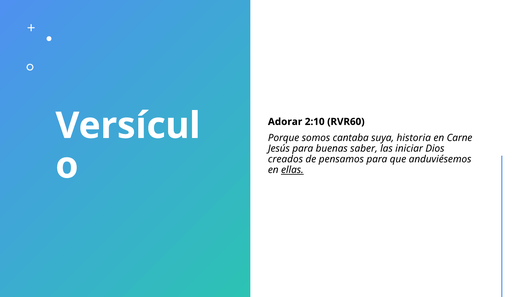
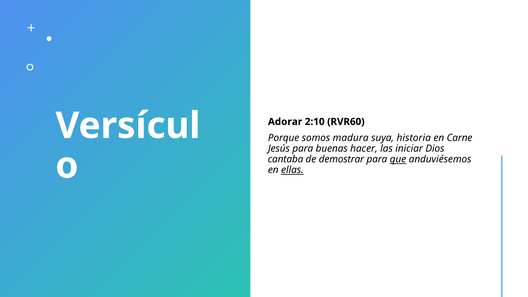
cantaba: cantaba -> madura (351, 138)
saber: saber -> hacer (364, 149)
creados: creados -> cantaba (286, 159)
pensamos: pensamos -> demostrar (341, 159)
que underline: none -> present (398, 159)
